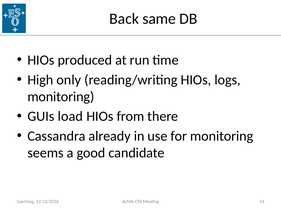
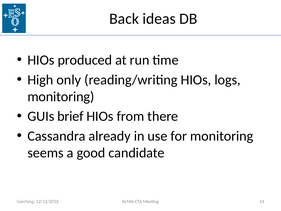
same: same -> ideas (159, 19)
load: load -> brief (70, 116)
